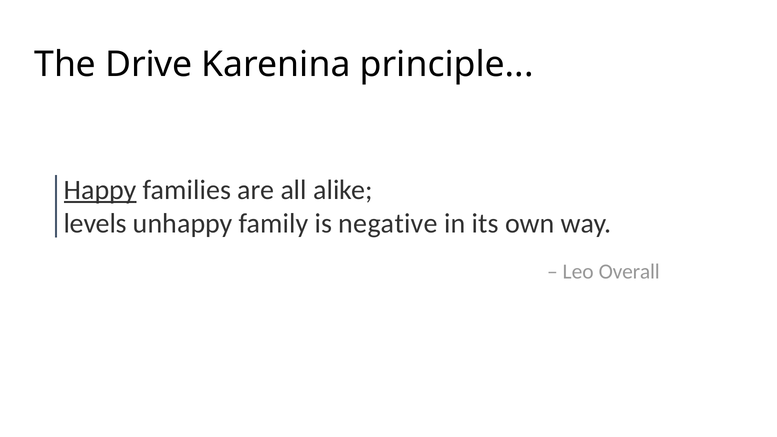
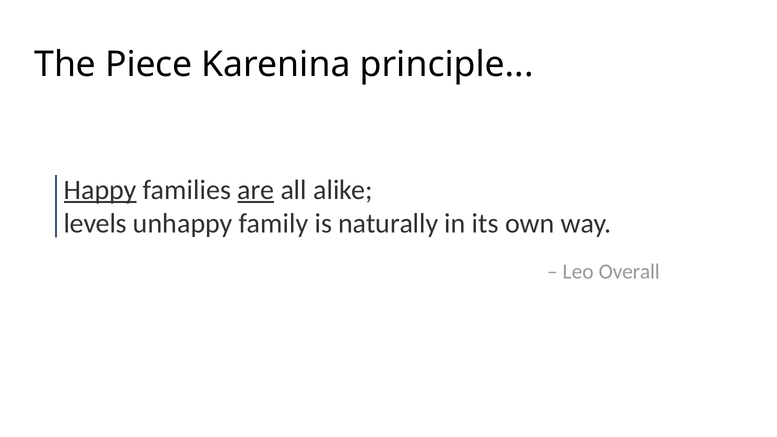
Drive: Drive -> Piece (149, 65)
are underline: none -> present (256, 190)
negative: negative -> naturally (388, 224)
